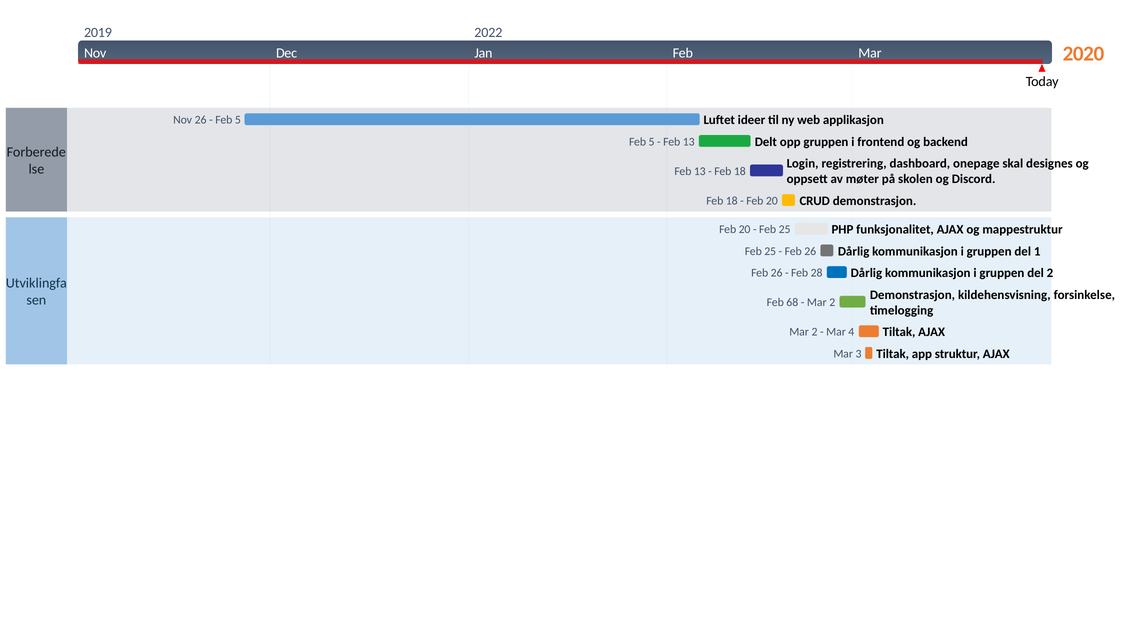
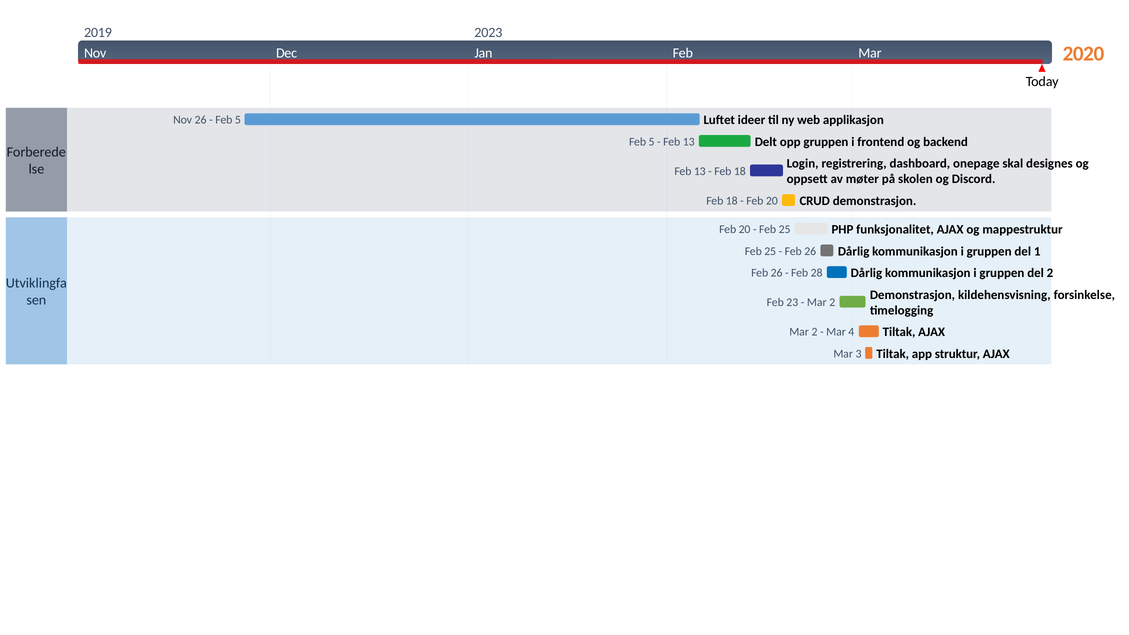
2022: 2022 -> 2023 (488, 33)
68: 68 -> 23 (792, 303)
